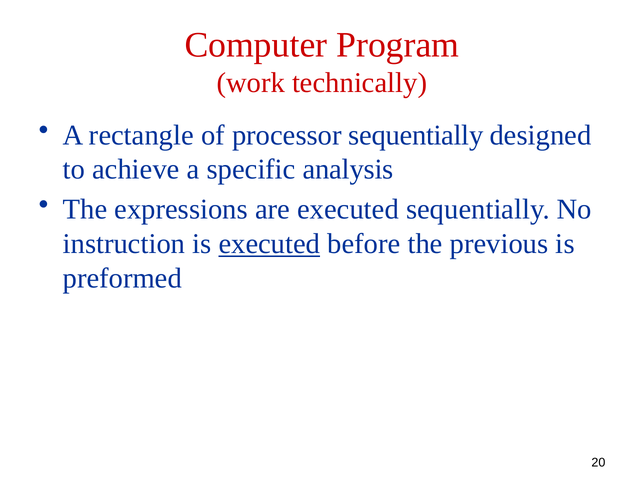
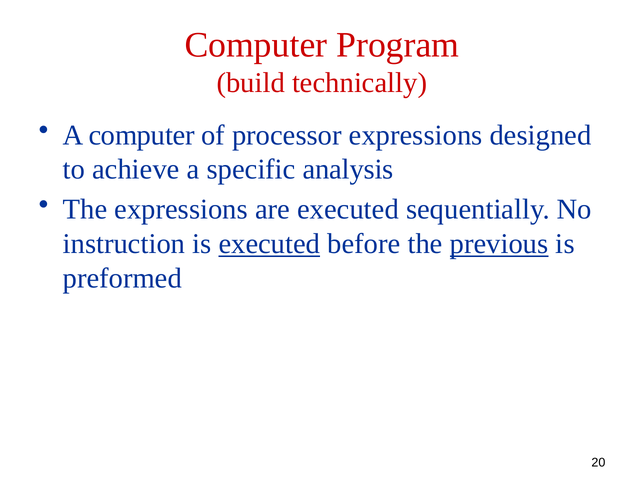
work: work -> build (251, 83)
A rectangle: rectangle -> computer (142, 135)
processor sequentially: sequentially -> expressions (416, 135)
previous underline: none -> present (499, 244)
